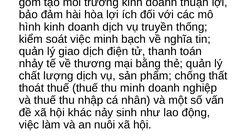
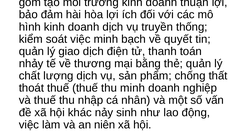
nghĩa: nghĩa -> quyết (178, 39)
nuôi: nuôi -> niên (105, 125)
